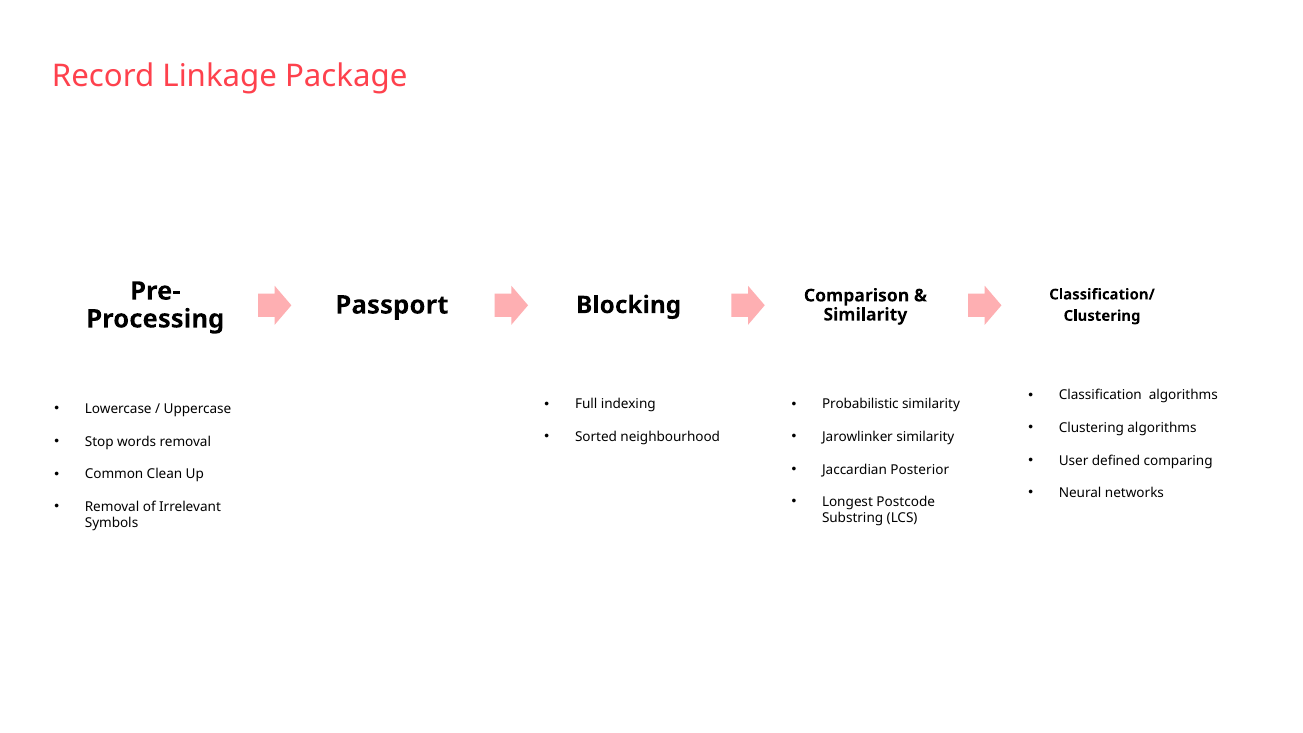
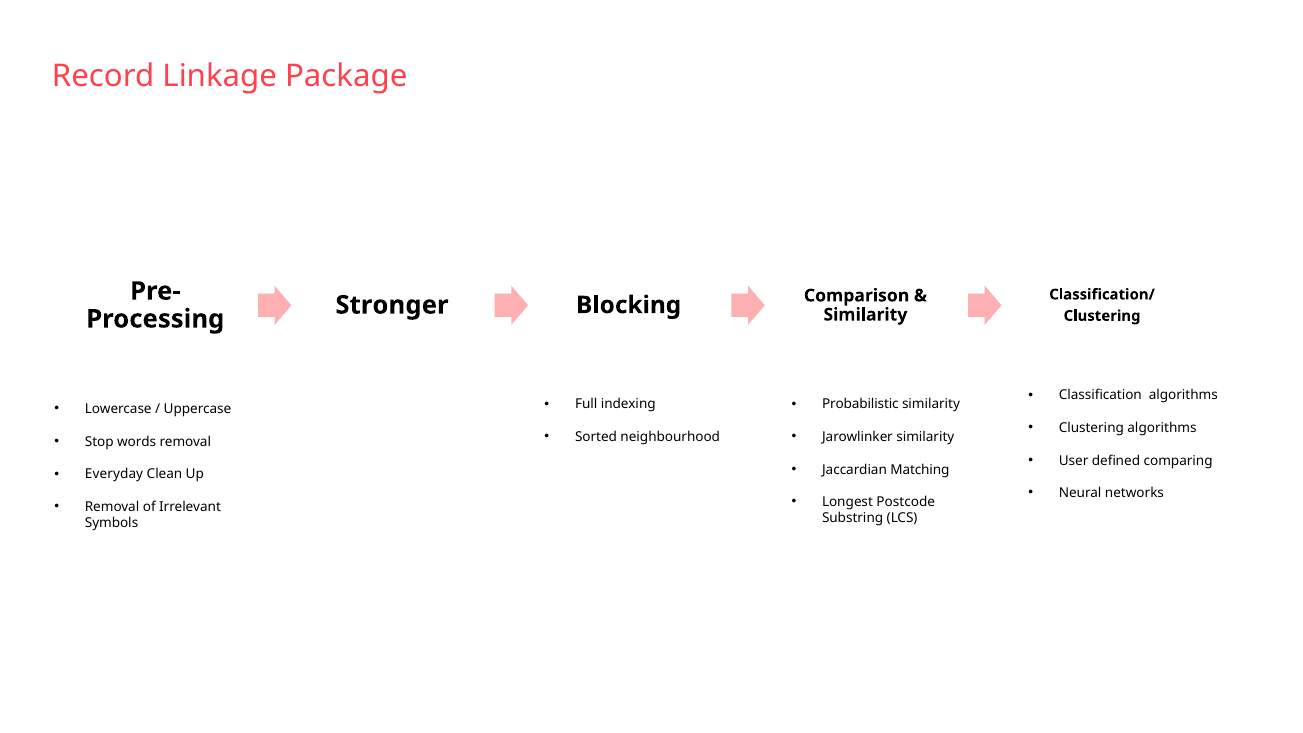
Passport: Passport -> Stronger (392, 305)
Posterior: Posterior -> Matching (920, 470)
Common: Common -> Everyday (114, 474)
